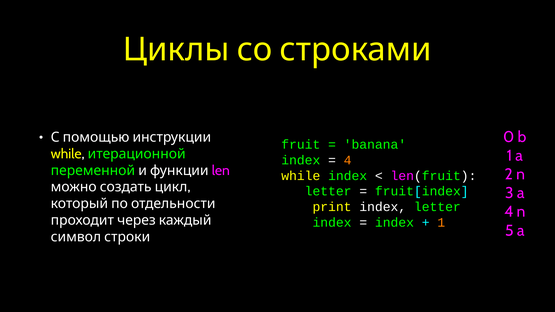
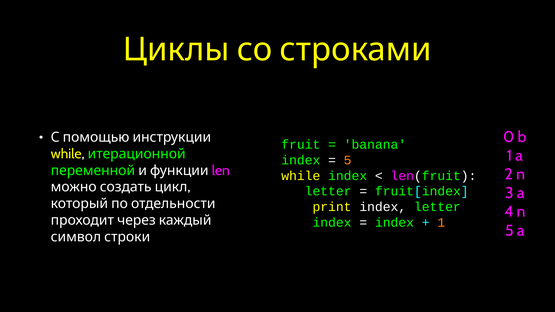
4: 4 -> 5 (348, 160)
